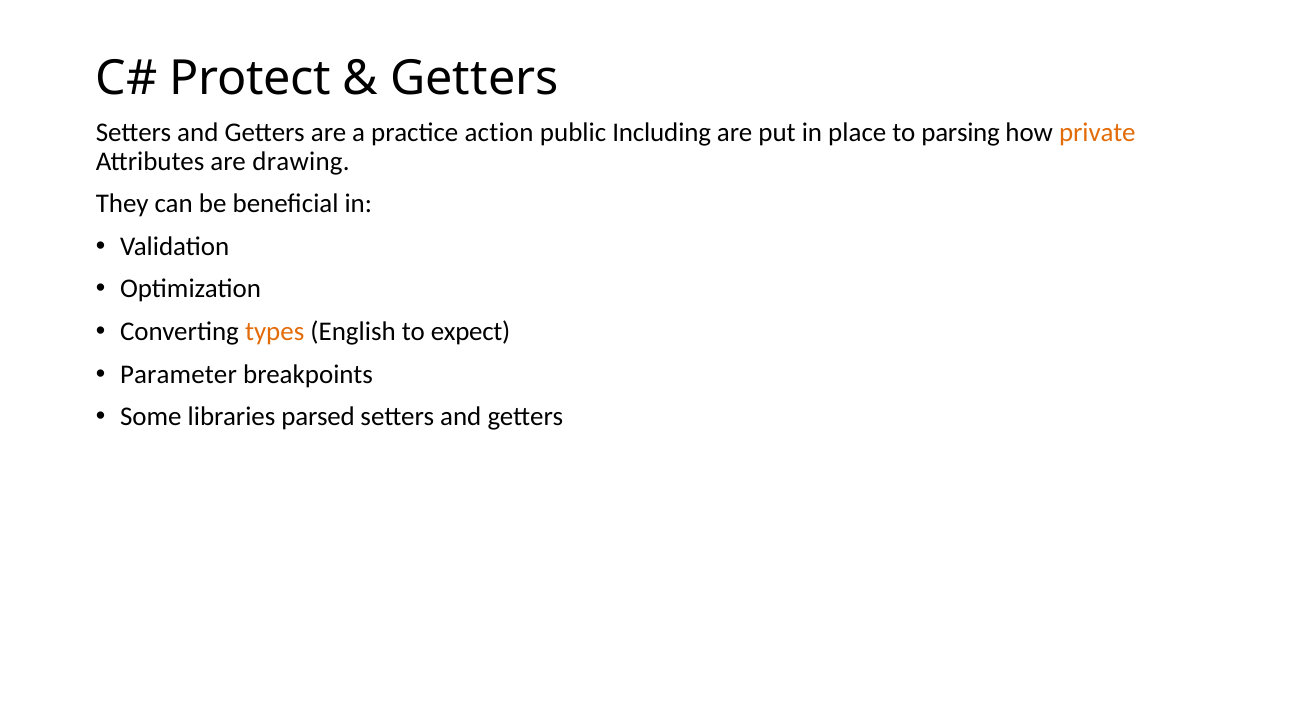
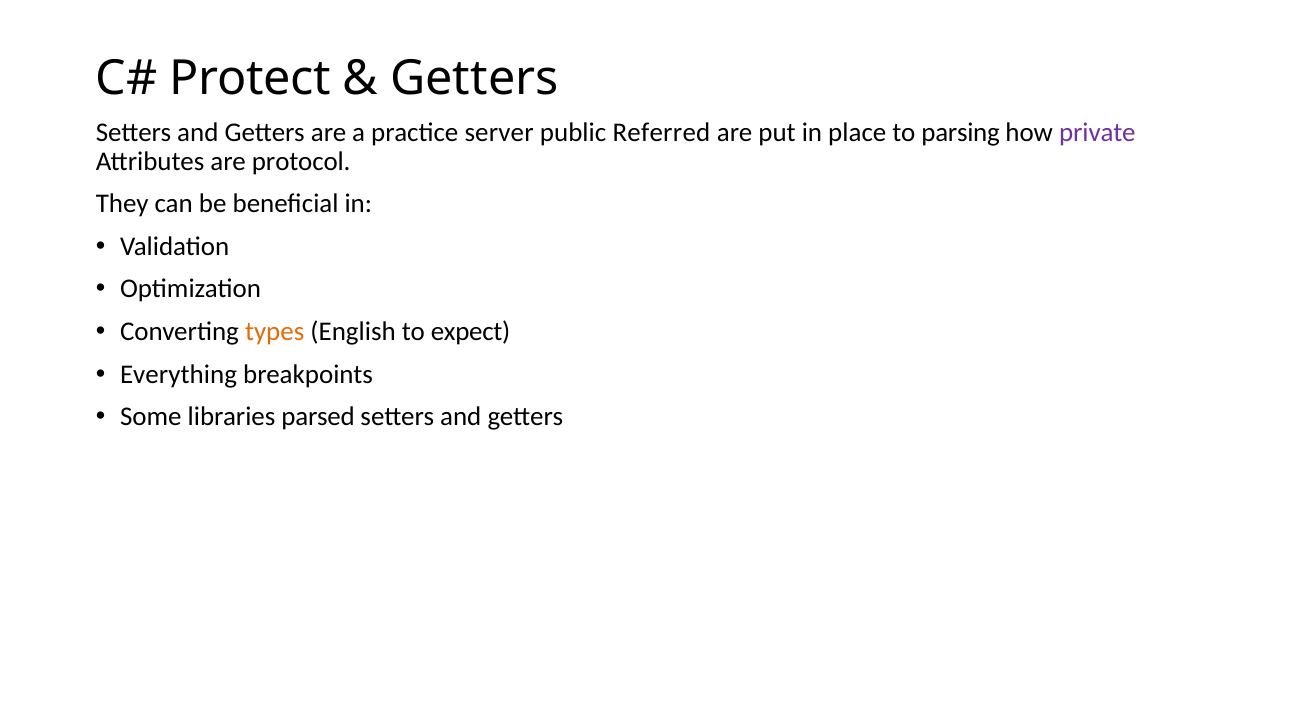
action: action -> server (499, 132)
Including: Including -> Referred (661, 132)
private colour: orange -> purple (1097, 132)
drawing: drawing -> protocol (301, 161)
Parameter: Parameter -> Everything (178, 374)
